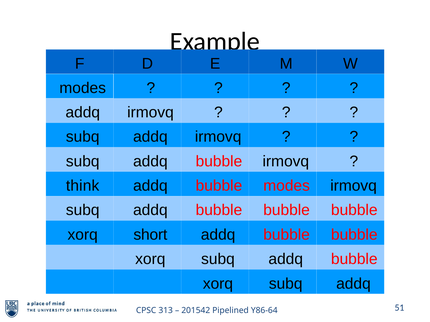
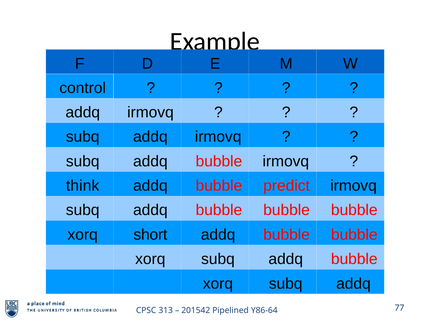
modes: modes -> control (83, 88)
bubble modes: modes -> predict (287, 186)
51: 51 -> 77 (399, 308)
